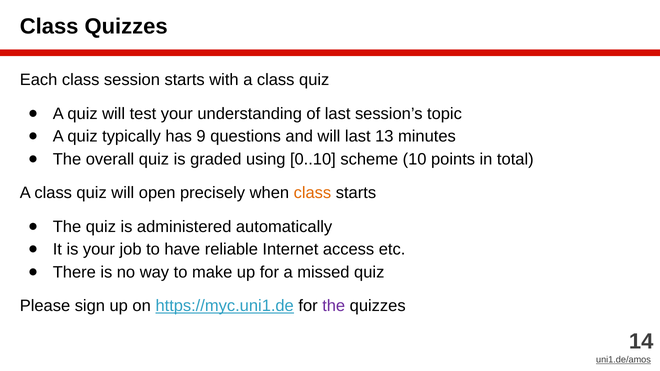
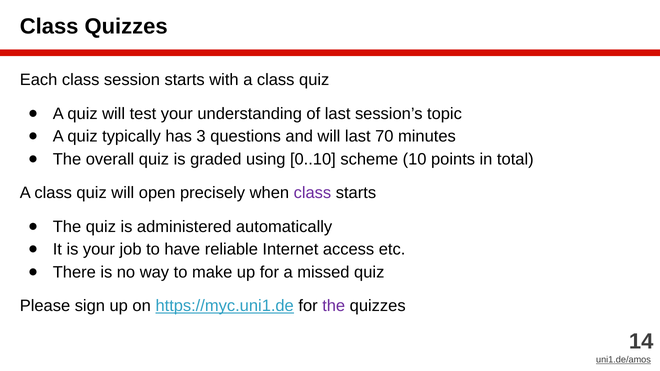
9: 9 -> 3 (201, 137)
13: 13 -> 70 (384, 137)
class colour: orange -> purple (312, 193)
